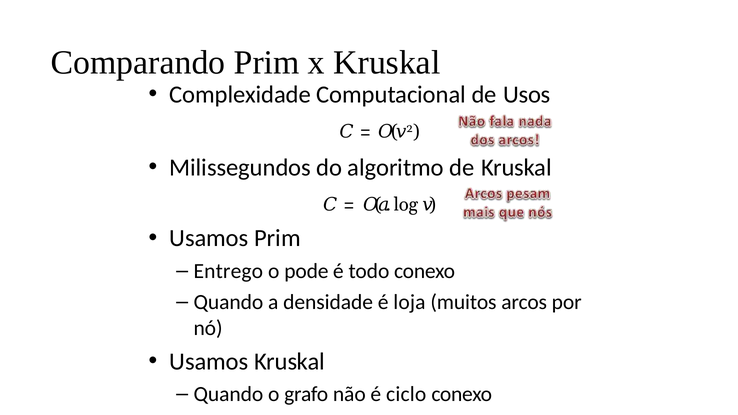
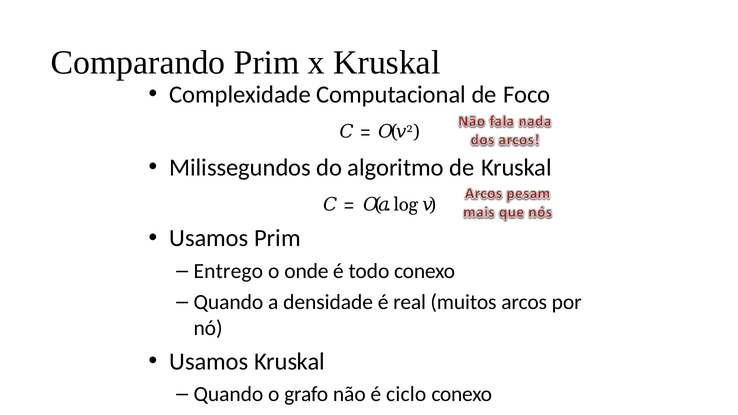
Usos: Usos -> Foco (527, 95)
pode: pode -> onde (306, 271)
loja: loja -> real (410, 302)
